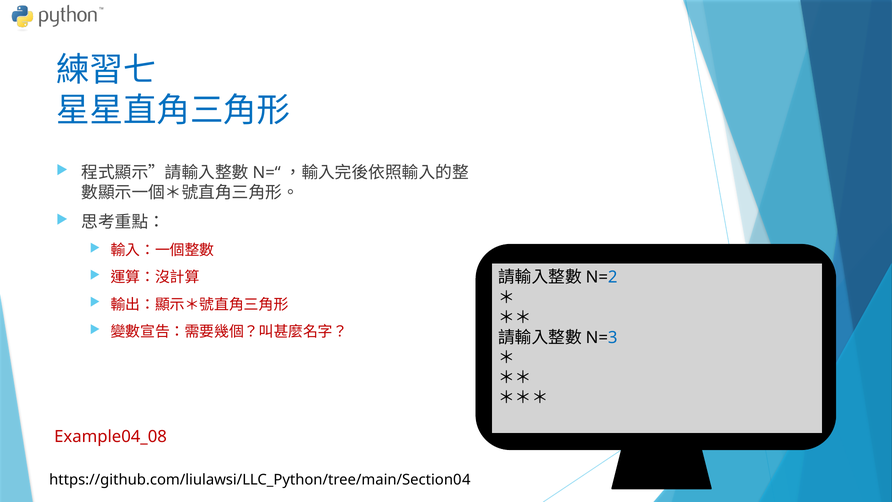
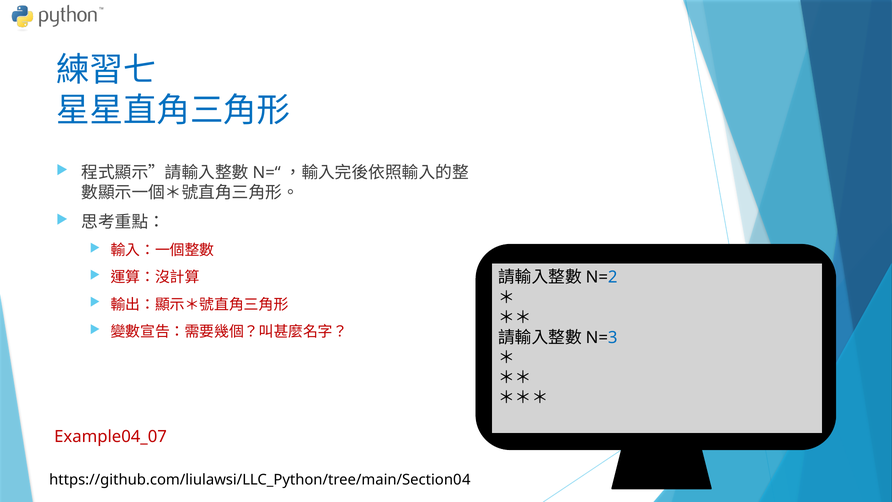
Example04_08: Example04_08 -> Example04_07 (111, 437)
